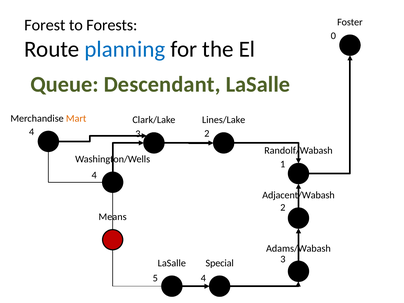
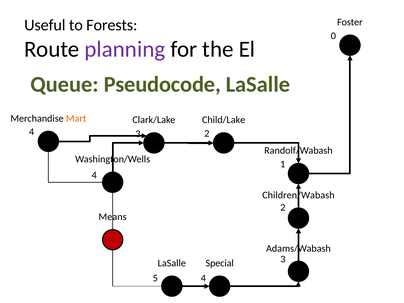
Forest: Forest -> Useful (45, 25)
planning colour: blue -> purple (125, 49)
Descendant: Descendant -> Pseudocode (162, 84)
Lines/Lake: Lines/Lake -> Child/Lake (224, 120)
Adjacent/Wabash: Adjacent/Wabash -> Children/Wabash (298, 195)
